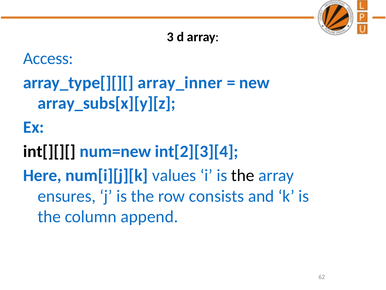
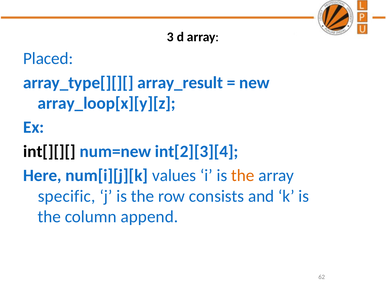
Access: Access -> Placed (48, 58)
array_inner: array_inner -> array_result (180, 82)
array_subs[x][y][z: array_subs[x][y][z -> array_loop[x][y][z (107, 103)
the colour: black -> orange (243, 175)
ensures: ensures -> specific (67, 196)
